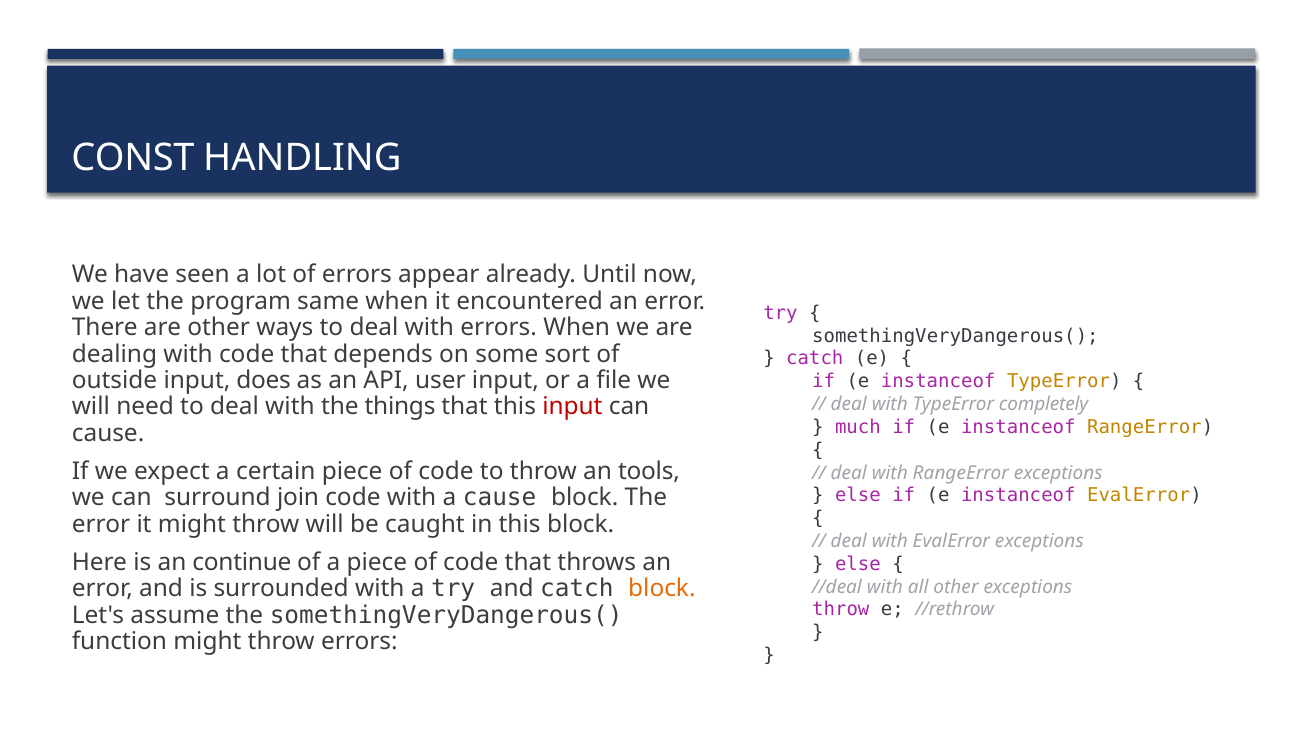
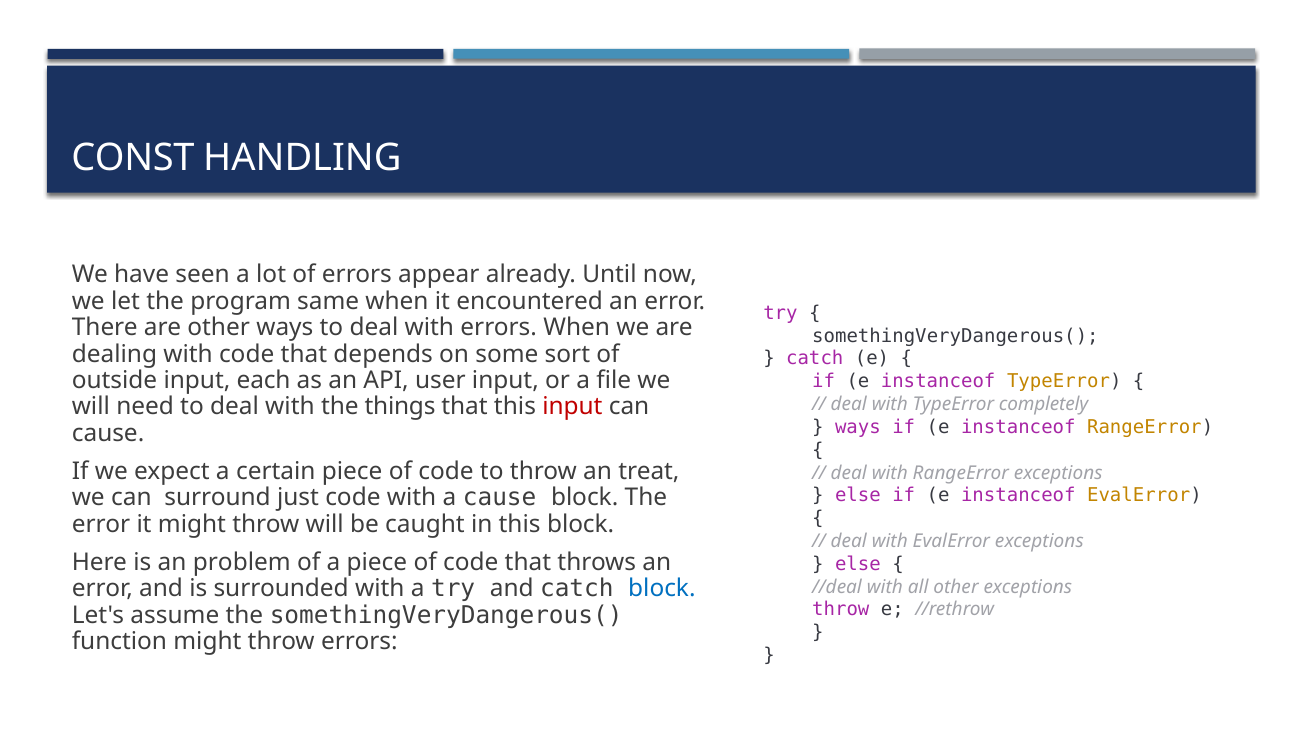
does: does -> each (264, 380)
much: much -> ways (858, 427)
tools: tools -> treat (649, 471)
join: join -> just (298, 498)
continue: continue -> problem (242, 562)
block colour: orange -> blue (662, 589)
